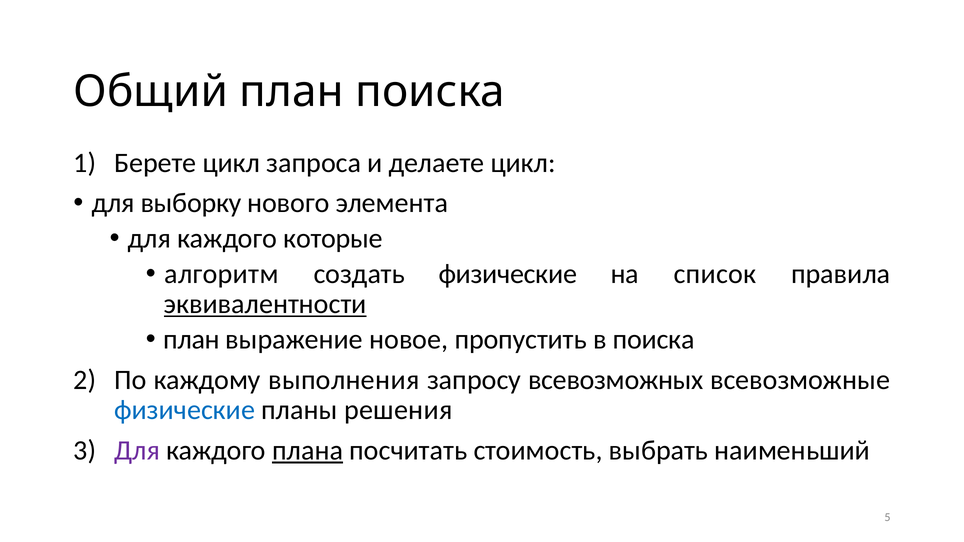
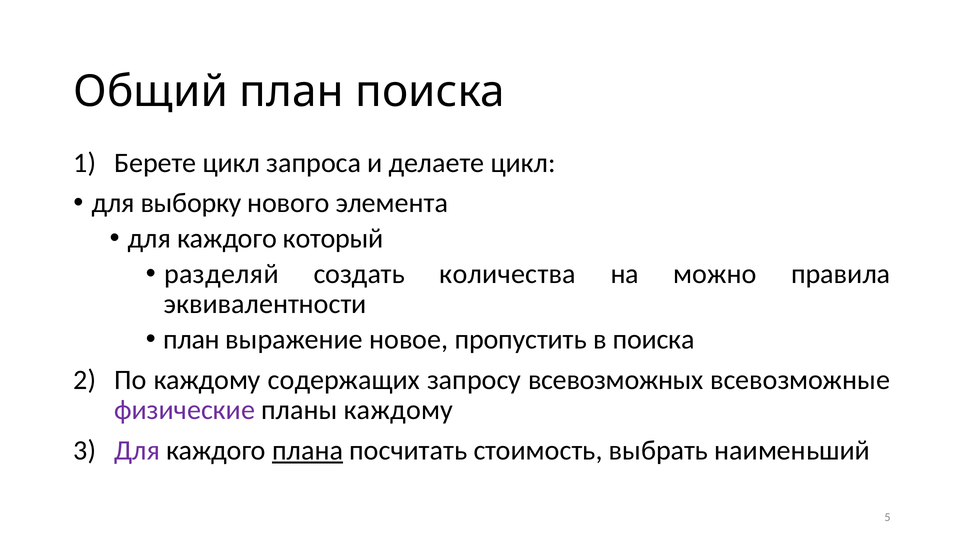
которые: которые -> который (333, 239)
алгоритм: алгоритм -> разделяй (221, 274)
создать физические: физические -> количества (508, 274)
список: список -> можно (715, 274)
эквивалентности underline: present -> none (265, 304)
выполнения: выполнения -> содержащих (344, 380)
физические colour: blue -> purple (185, 410)
планы решения: решения -> каждому (398, 410)
